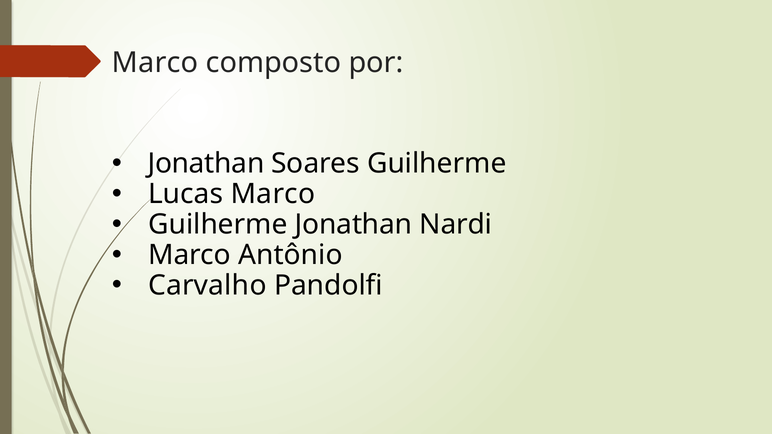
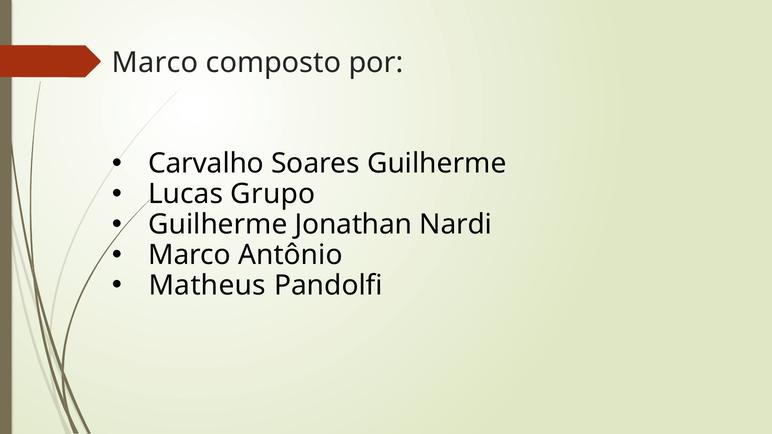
Jonathan: Jonathan -> Carvalho (206, 164)
Lucas Marco: Marco -> Grupo (273, 194)
Carvalho: Carvalho -> Matheus (207, 285)
